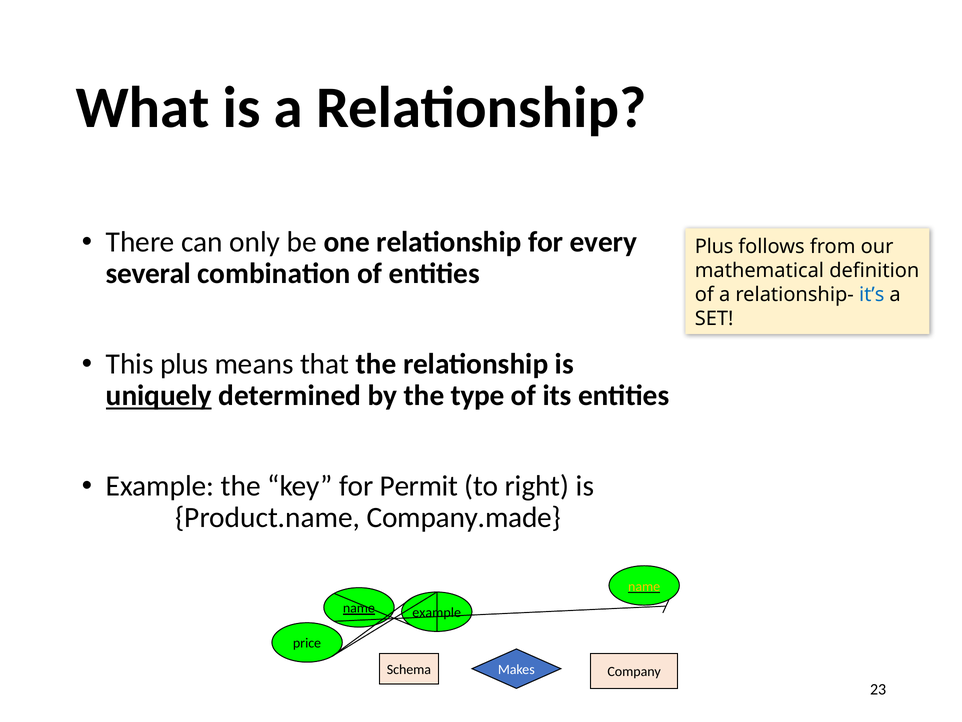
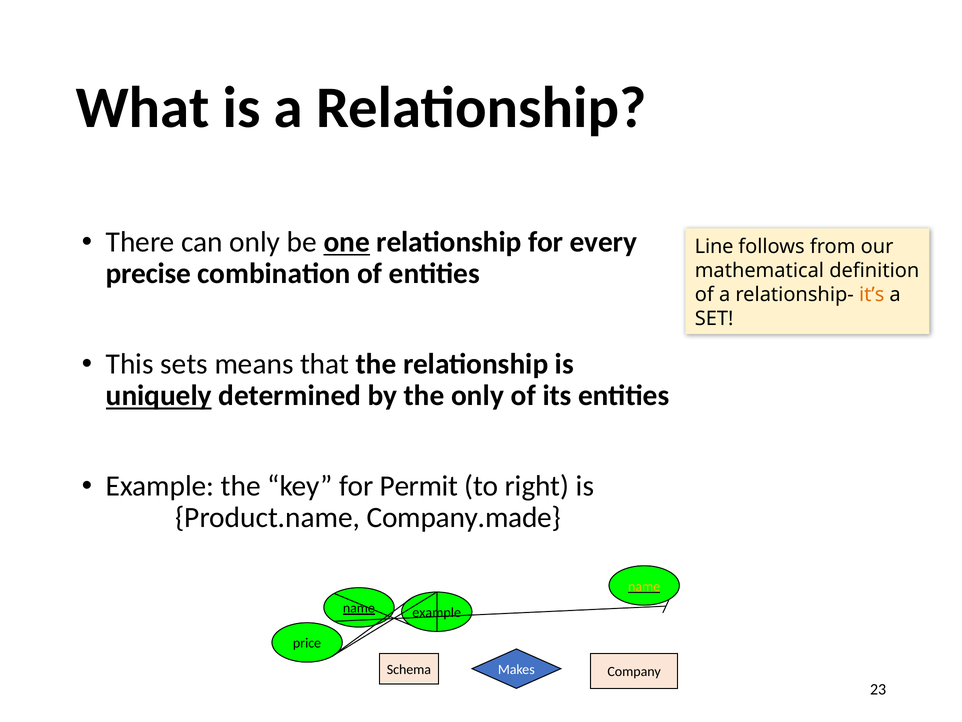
one underline: none -> present (347, 242)
Plus: Plus -> Line (714, 246)
several: several -> precise (148, 274)
it’s colour: blue -> orange (872, 294)
This plus: plus -> sets (184, 364)
the type: type -> only (478, 396)
